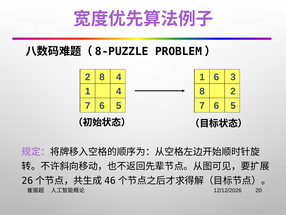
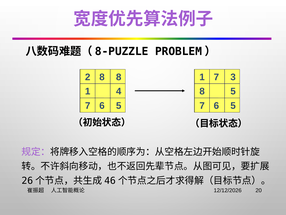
2 4: 4 -> 8 (119, 77)
1 6: 6 -> 7 (216, 77)
8 2: 2 -> 5 (233, 91)
